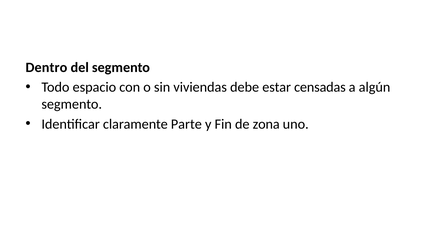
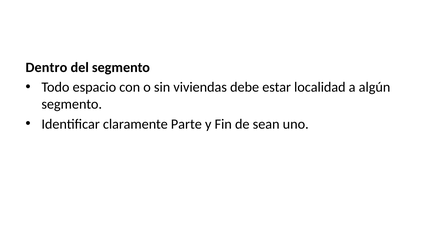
censadas: censadas -> localidad (320, 87)
zona: zona -> sean (266, 124)
